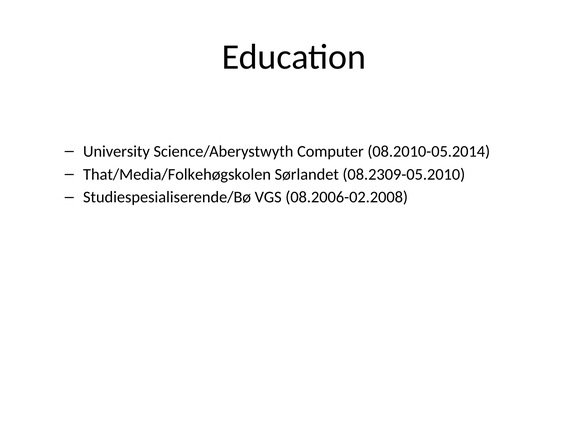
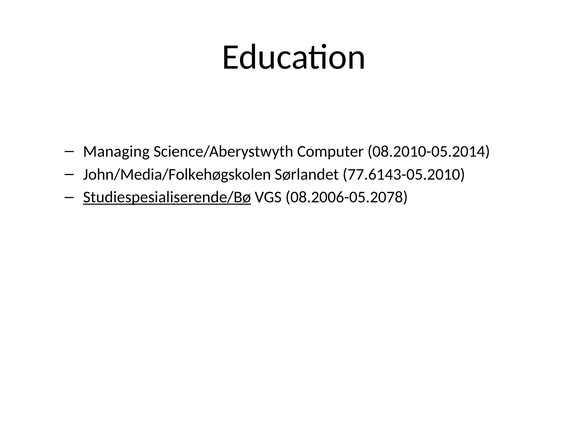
University: University -> Managing (116, 151)
That/Media/Folkehøgskolen: That/Media/Folkehøgskolen -> John/Media/Folkehøgskolen (177, 174)
08.2309-05.2010: 08.2309-05.2010 -> 77.6143-05.2010 (404, 174)
Studiespesialiserende/Bø underline: none -> present (167, 197)
08.2006-02.2008: 08.2006-02.2008 -> 08.2006-05.2078 (347, 197)
